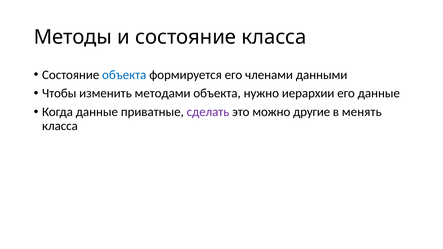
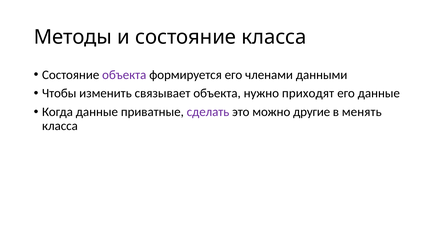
объекта colour: blue -> purple (124, 75)
методами: методами -> связывает (163, 93)
иерархии: иерархии -> приходят (308, 93)
